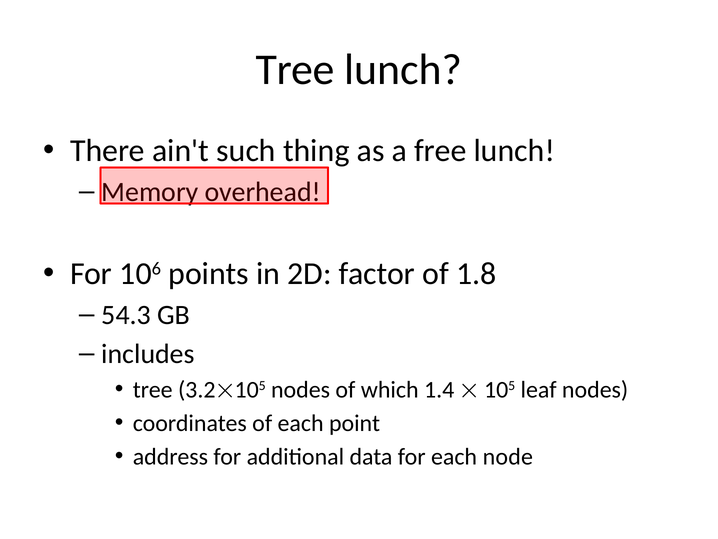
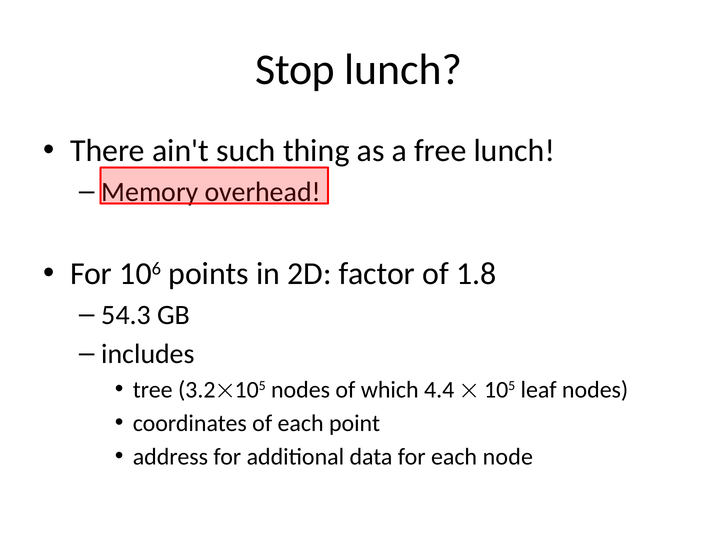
Tree: Tree -> Stop (295, 70)
1.4: 1.4 -> 4.4 (439, 389)
